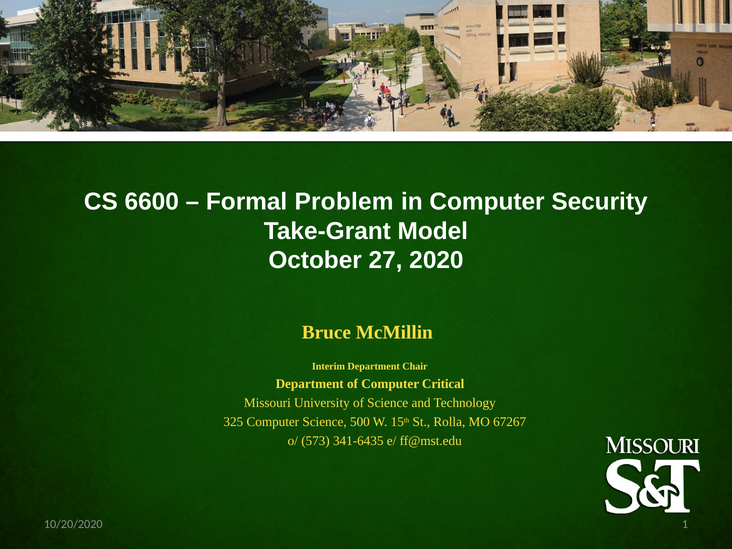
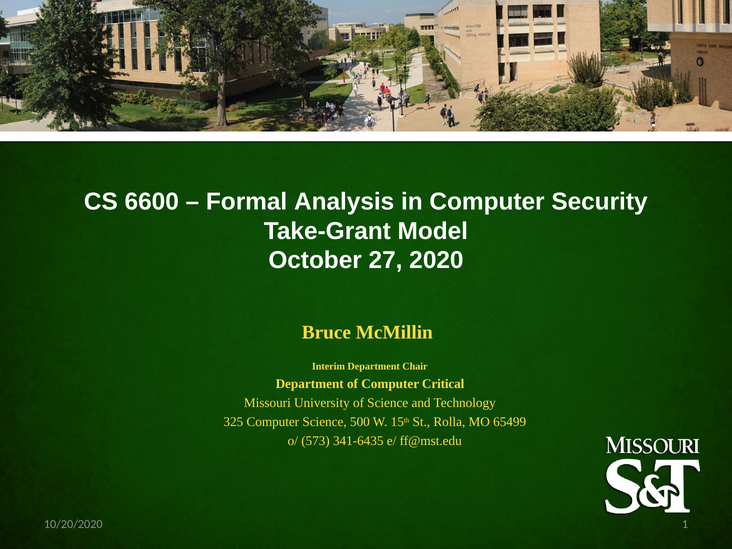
Problem: Problem -> Analysis (344, 202)
67267: 67267 -> 65499 (510, 422)
